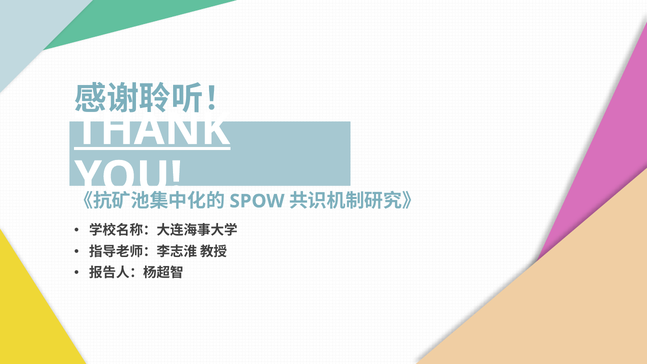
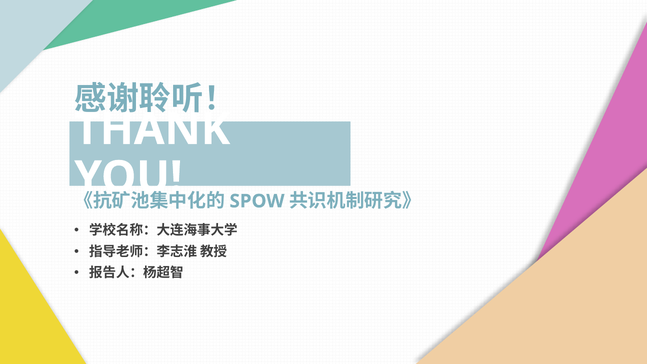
THANK underline: present -> none (152, 129)
